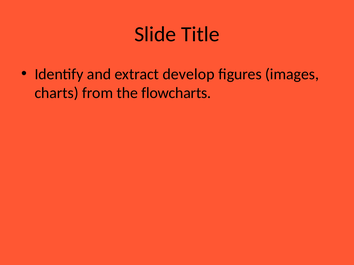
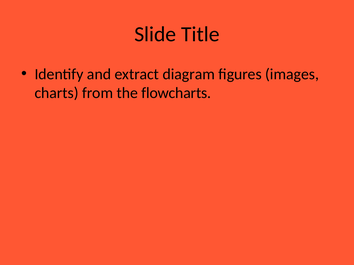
develop: develop -> diagram (189, 74)
